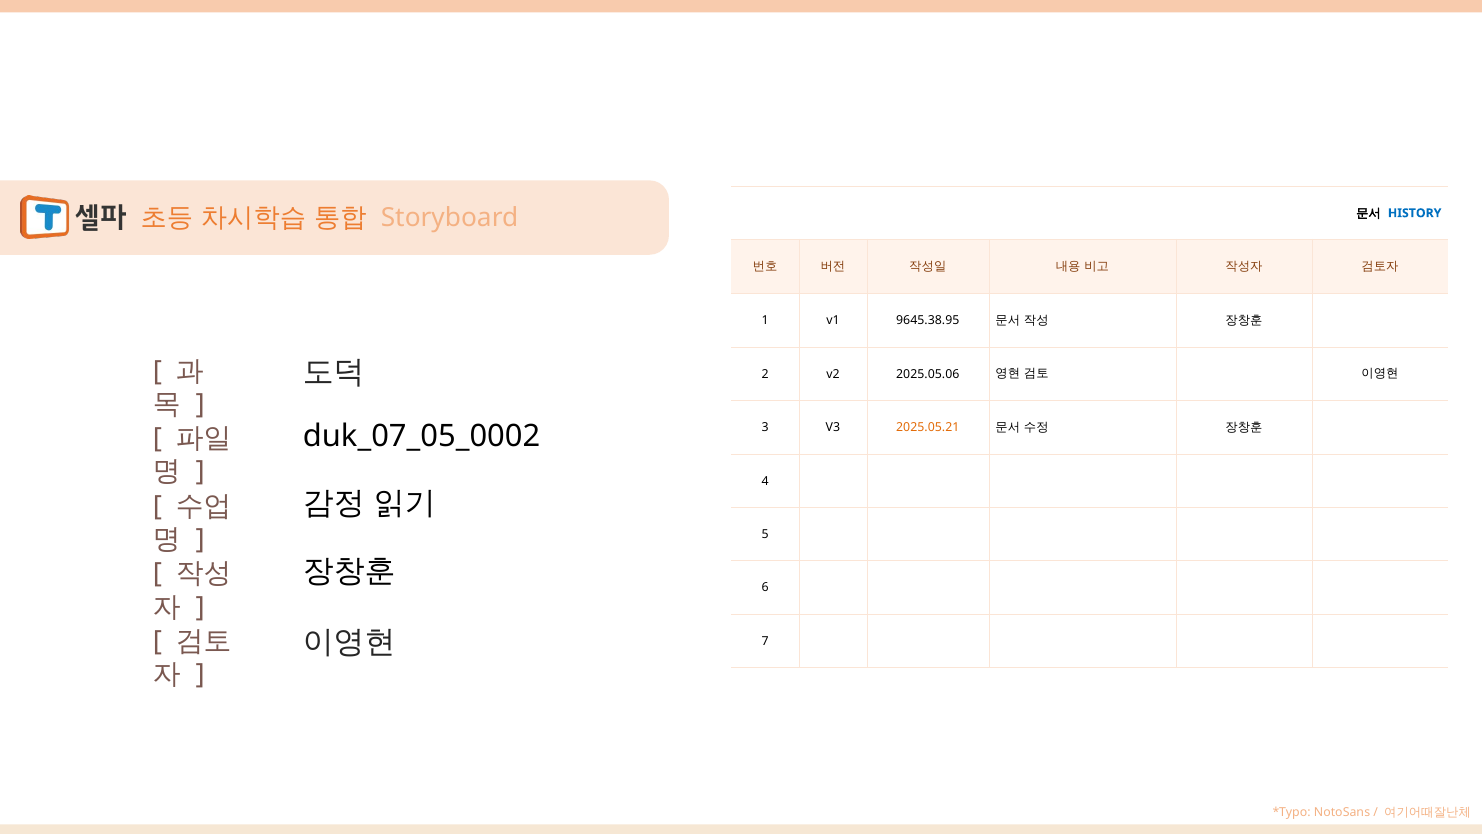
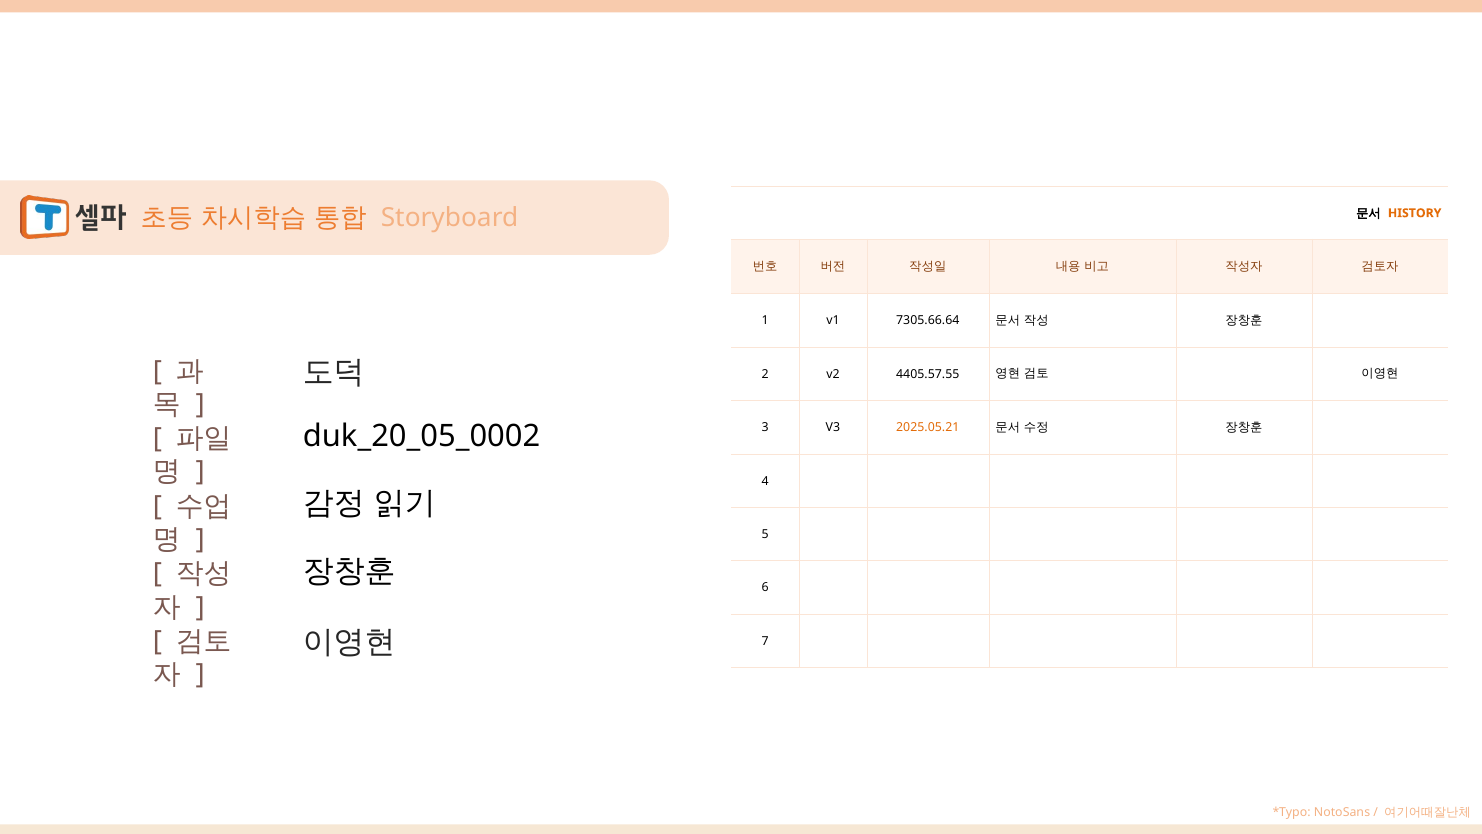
HISTORY colour: blue -> orange (1415, 213)
9645.38.95: 9645.38.95 -> 7305.66.64 (928, 321)
2025.05.06: 2025.05.06 -> 4405.57.55 (928, 374)
duk_07_05_0002: duk_07_05_0002 -> duk_20_05_0002 (422, 436)
